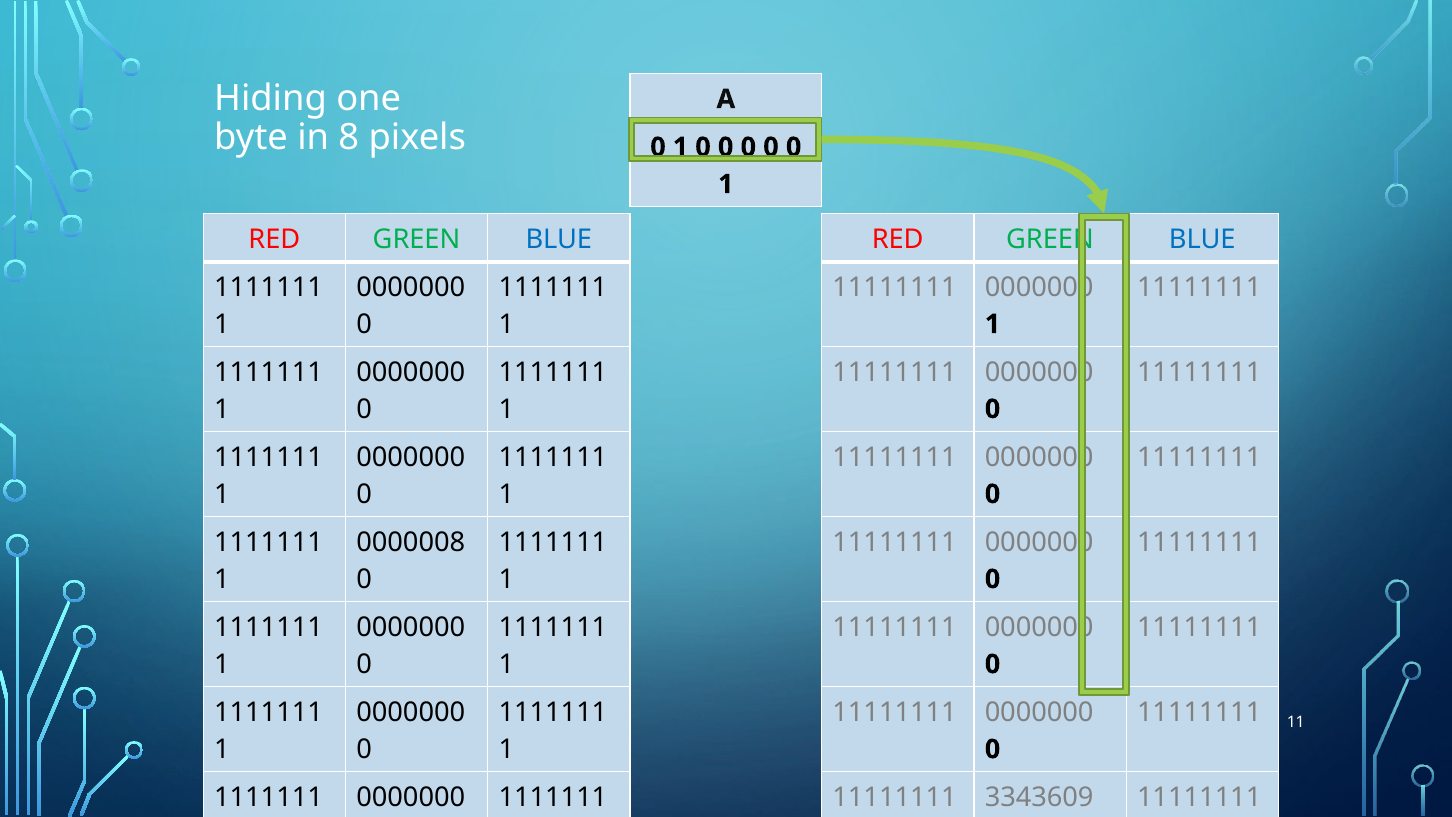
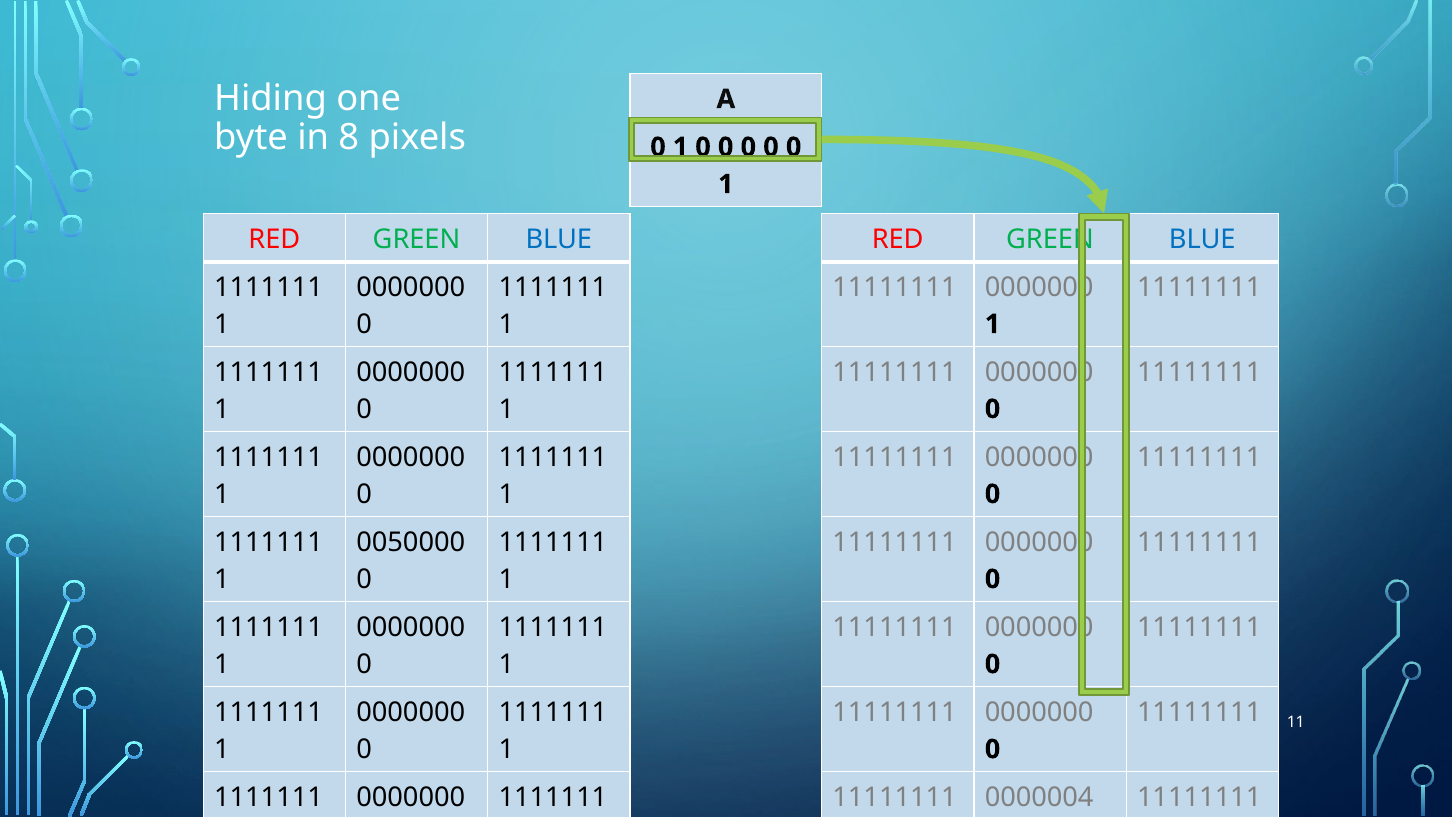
0000008: 0000008 -> 0050000 (411, 542)
3343609: 3343609 -> 0000004 (1039, 797)
